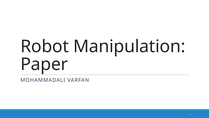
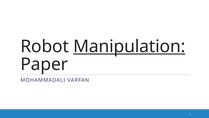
Manipulation underline: none -> present (129, 46)
